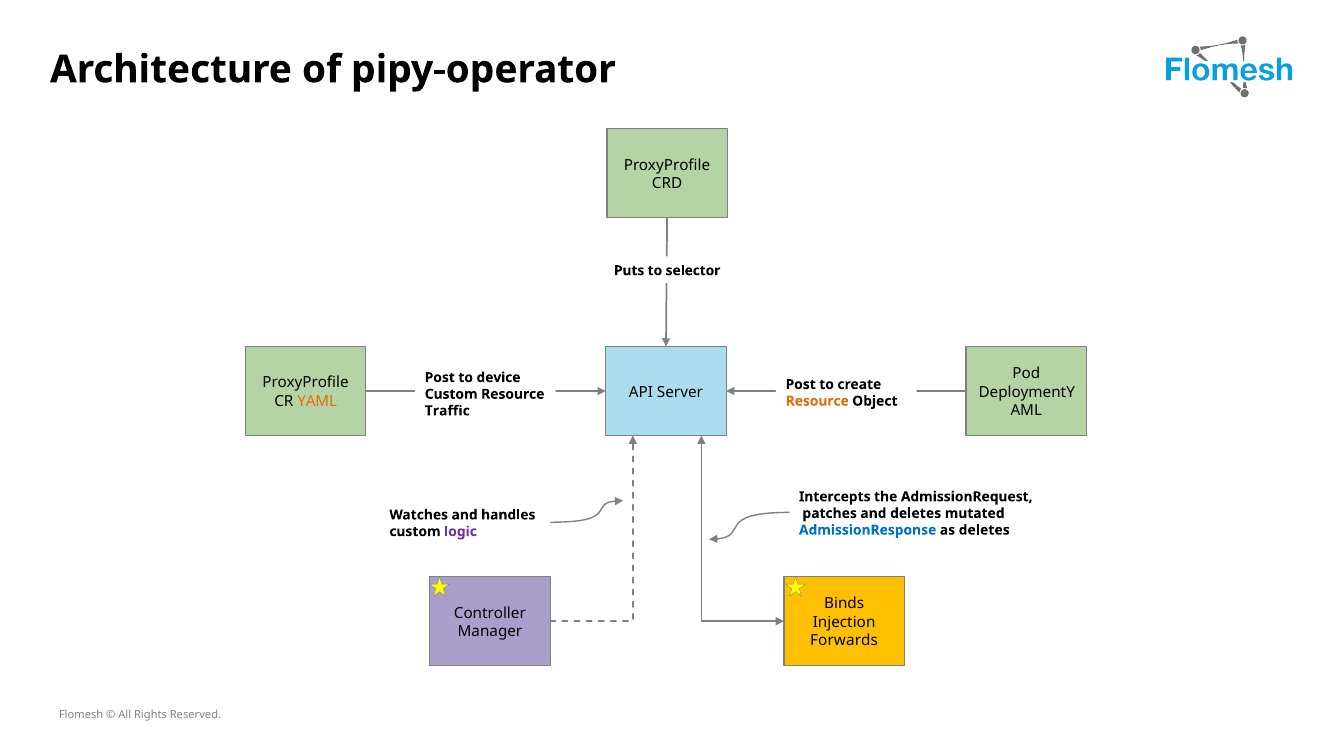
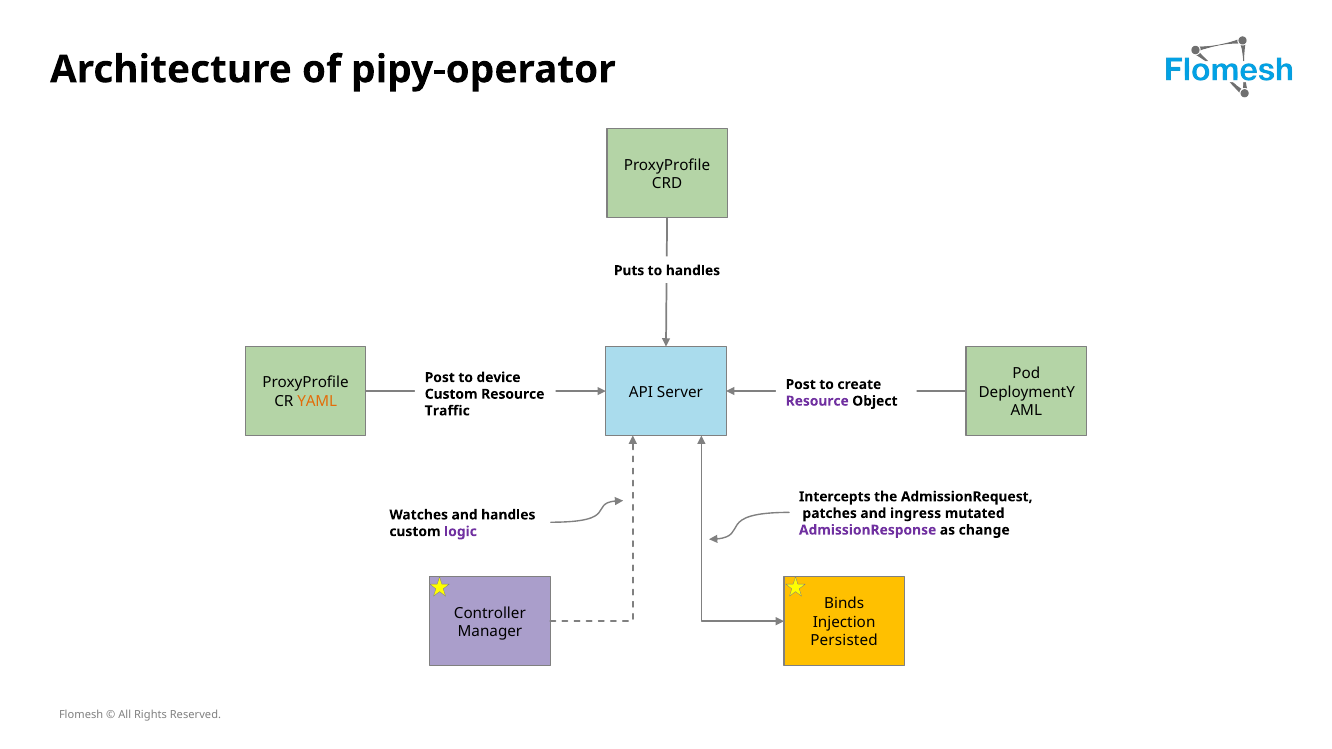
to selector: selector -> handles (693, 271)
Resource colour: orange -> purple (817, 401)
and deletes: deletes -> ingress (916, 514)
AdmissionResponse colour: blue -> purple (868, 530)
as deletes: deletes -> change (984, 530)
Forwards: Forwards -> Persisted (844, 641)
